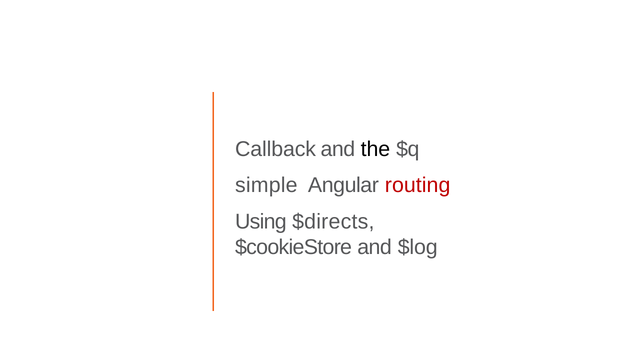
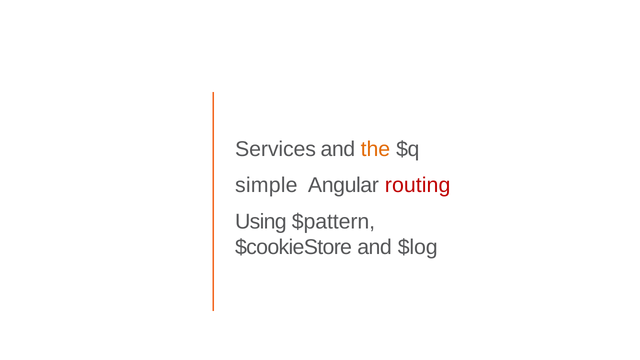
Callback: Callback -> Services (276, 149)
the colour: black -> orange (375, 149)
$directs: $directs -> $pattern (333, 222)
